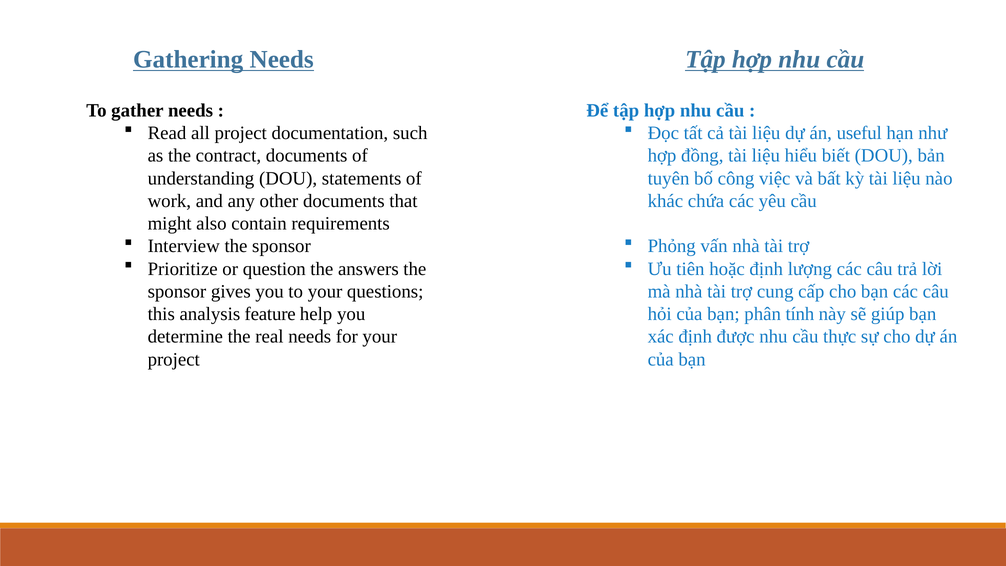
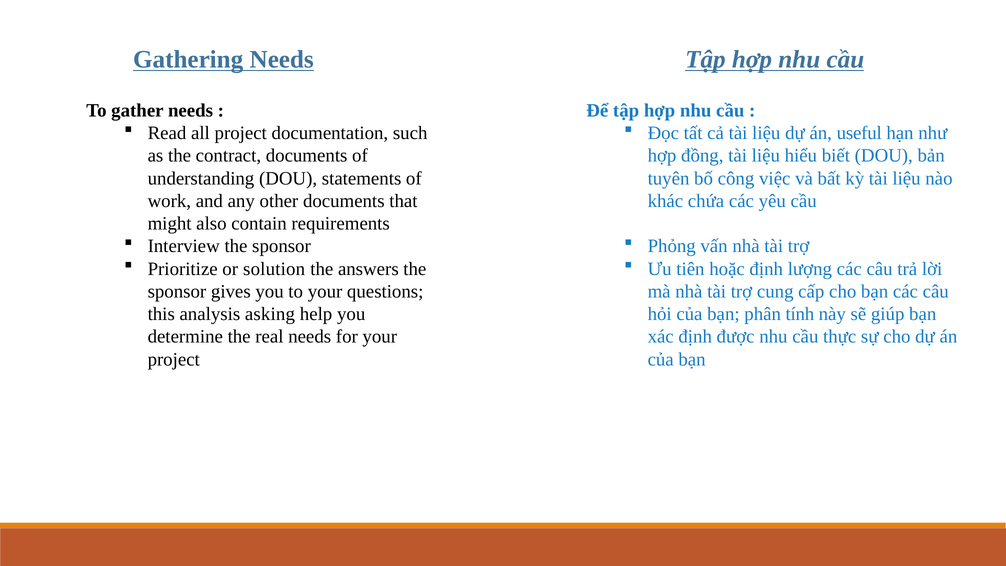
question: question -> solution (274, 269)
feature: feature -> asking (270, 314)
